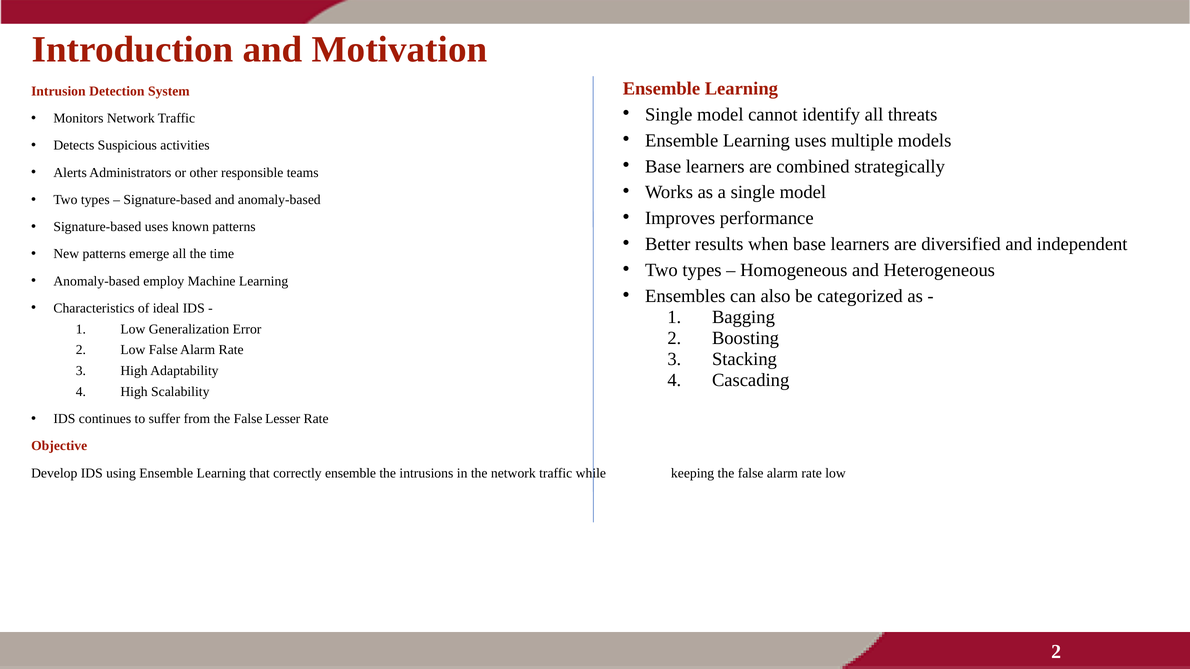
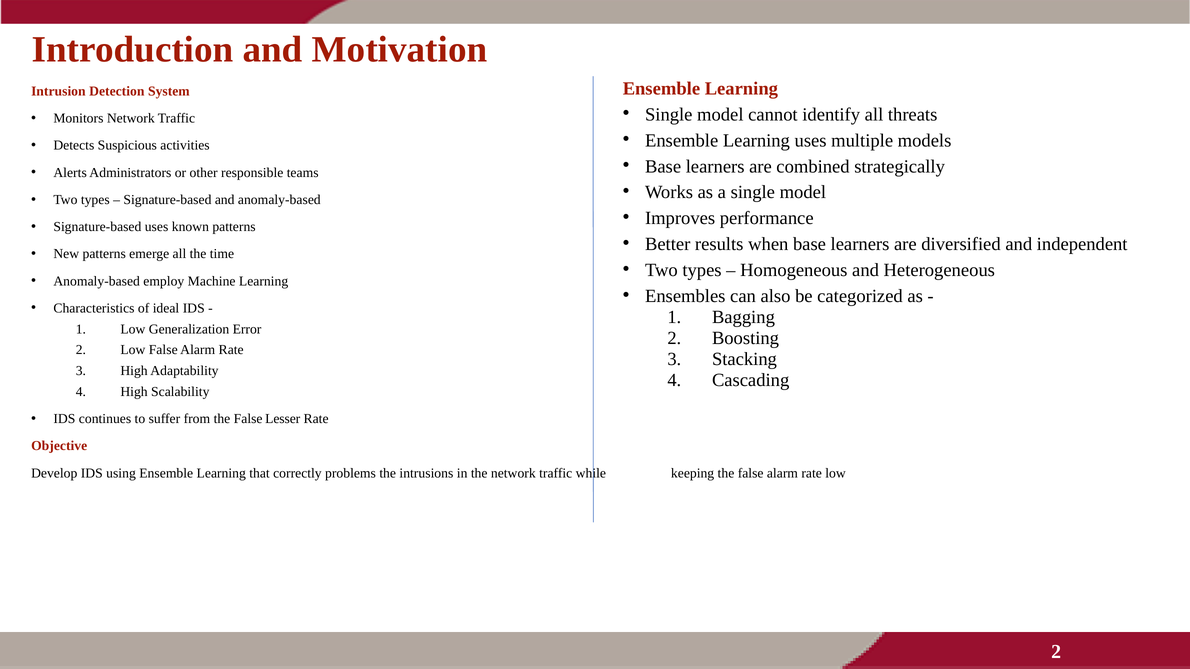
correctly ensemble: ensemble -> problems (350, 473)
